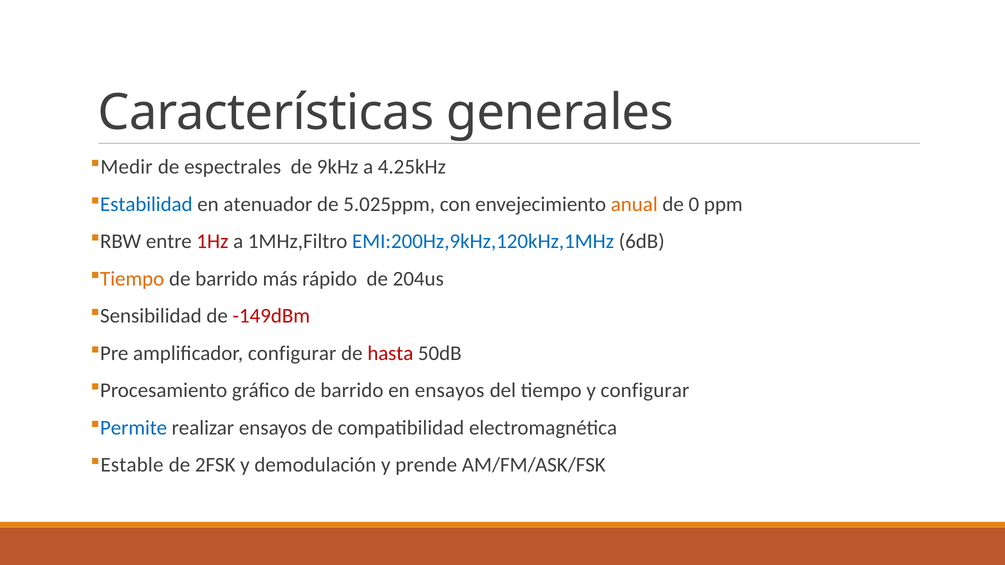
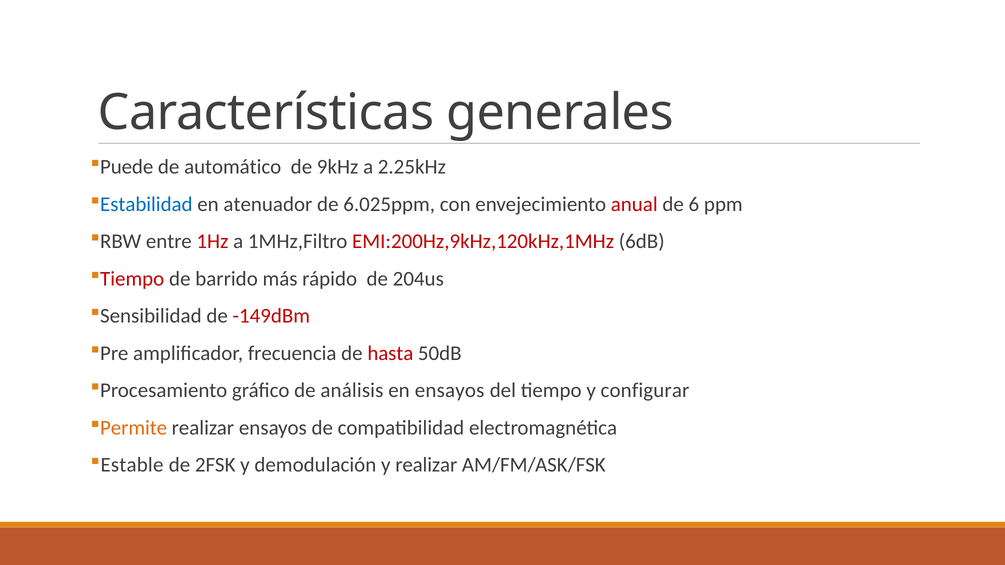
Medir: Medir -> Puede (127, 167)
espectrales: espectrales -> automático (233, 167)
4.25kHz: 4.25kHz -> 2.25kHz (412, 167)
5.025ppm: 5.025ppm -> 6.025ppm (389, 204)
anual colour: orange -> red (634, 204)
0: 0 -> 6 (694, 204)
EMI:200Hz,9kHz,120kHz,1MHz colour: blue -> red (483, 242)
Tiempo colour: orange -> red (132, 279)
amplificador configurar: configurar -> frecuencia (292, 353)
gráfico de barrido: barrido -> análisis (352, 391)
Permite colour: blue -> orange (134, 428)
y prende: prende -> realizar (426, 465)
